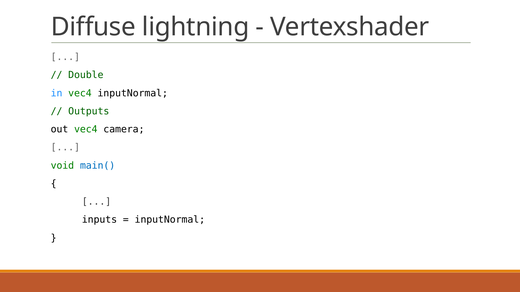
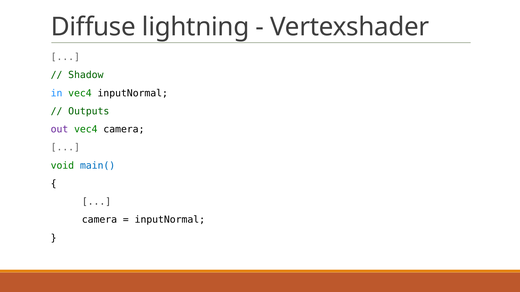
Double: Double -> Shadow (86, 75)
out colour: black -> purple (59, 130)
inputs: inputs -> camera (99, 220)
